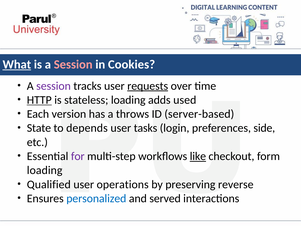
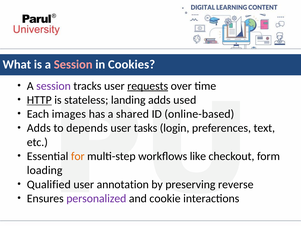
What underline: present -> none (17, 64)
stateless loading: loading -> landing (128, 100)
version: version -> images (69, 114)
throws: throws -> shared (132, 114)
server-based: server-based -> online-based (199, 114)
State: State -> Adds (39, 128)
side: side -> text (264, 128)
for colour: purple -> orange (78, 156)
like underline: present -> none (198, 156)
operations: operations -> annotation (123, 184)
personalized colour: blue -> purple (96, 198)
served: served -> cookie (165, 198)
